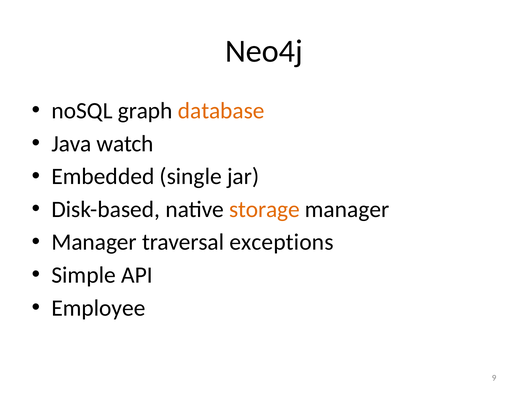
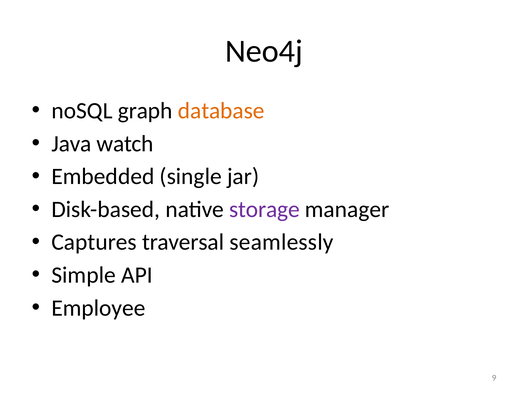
storage colour: orange -> purple (265, 209)
Manager: Manager -> Captures (94, 242)
exceptions: exceptions -> seamlessly (282, 242)
